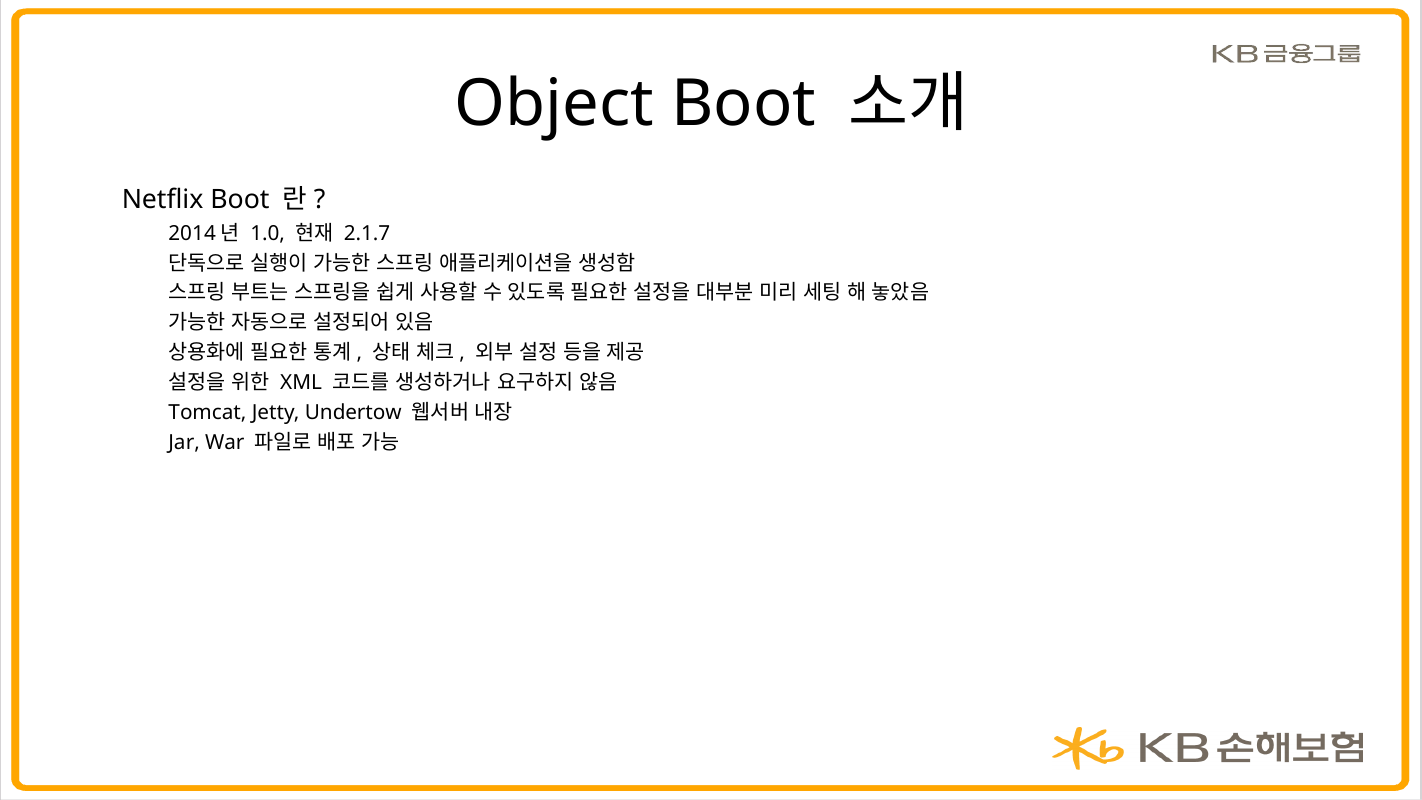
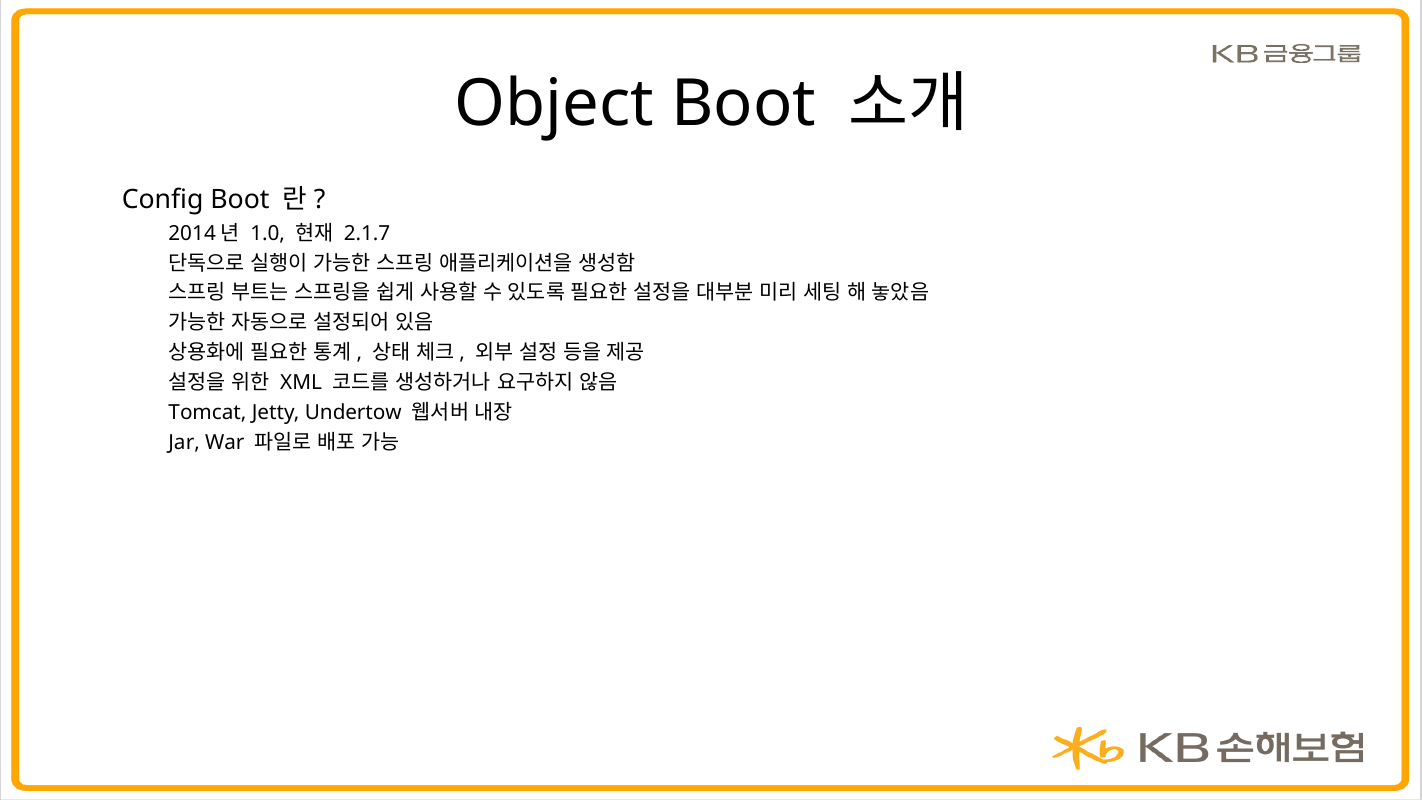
Netflix: Netflix -> Config (163, 200)
